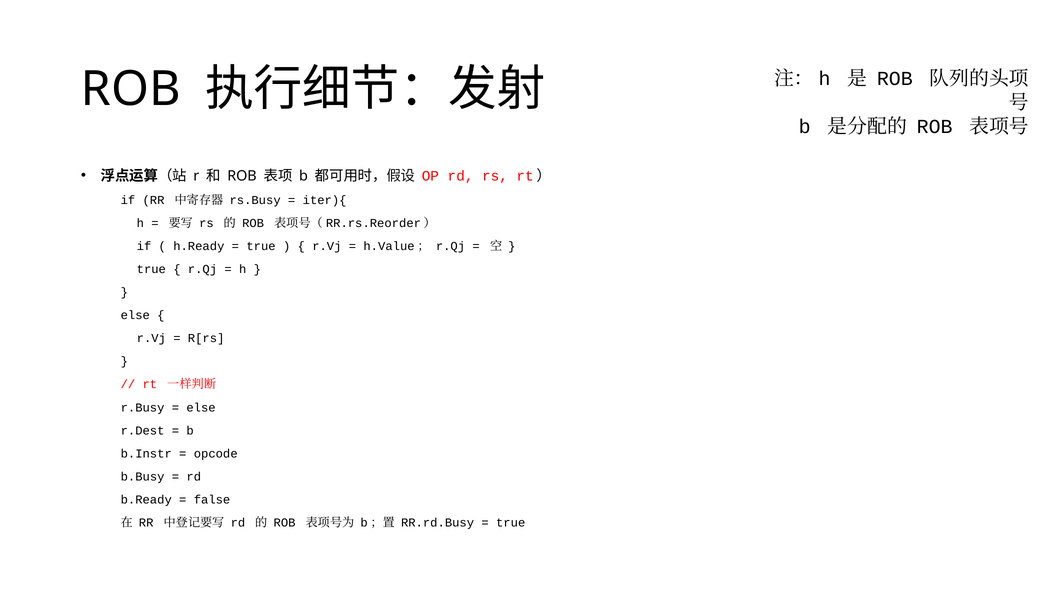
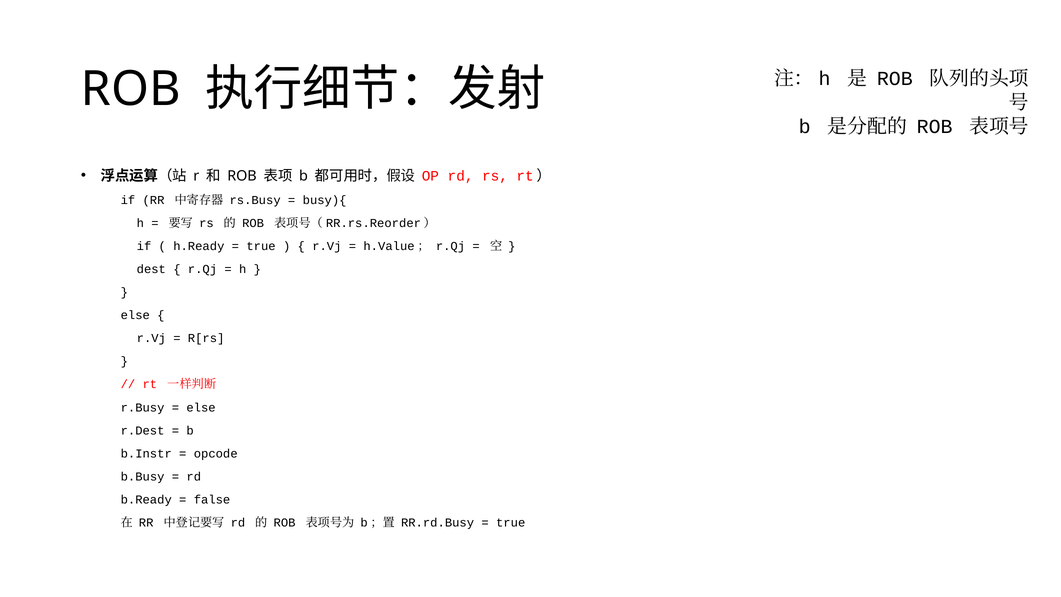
iter){: iter){ -> busy){ (325, 200)
true: true -> dest (151, 269)
